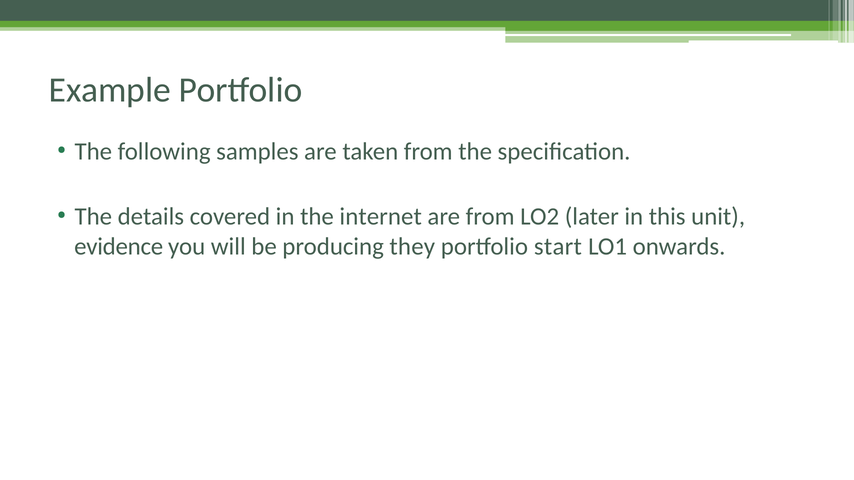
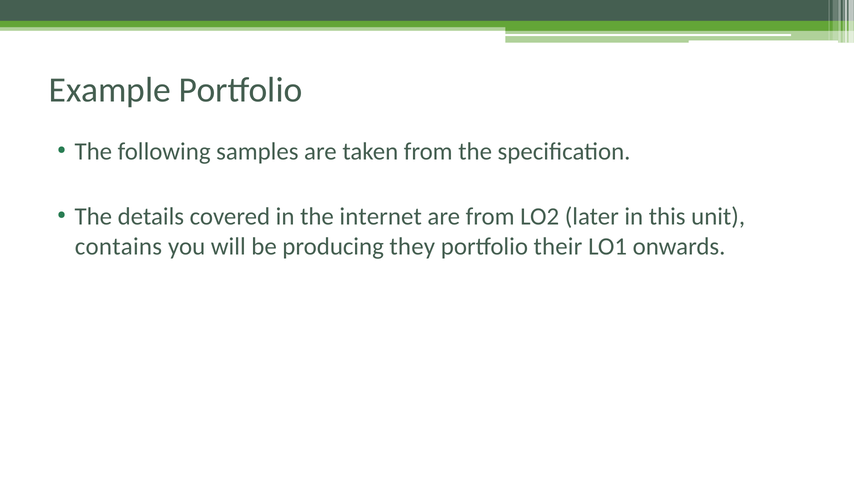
evidence: evidence -> contains (118, 247)
start: start -> their (558, 247)
